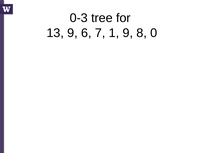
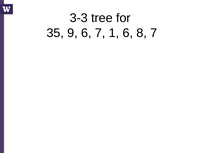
0-3: 0-3 -> 3-3 (79, 18)
13: 13 -> 35 (55, 33)
1 9: 9 -> 6 (128, 33)
8 0: 0 -> 7 (154, 33)
